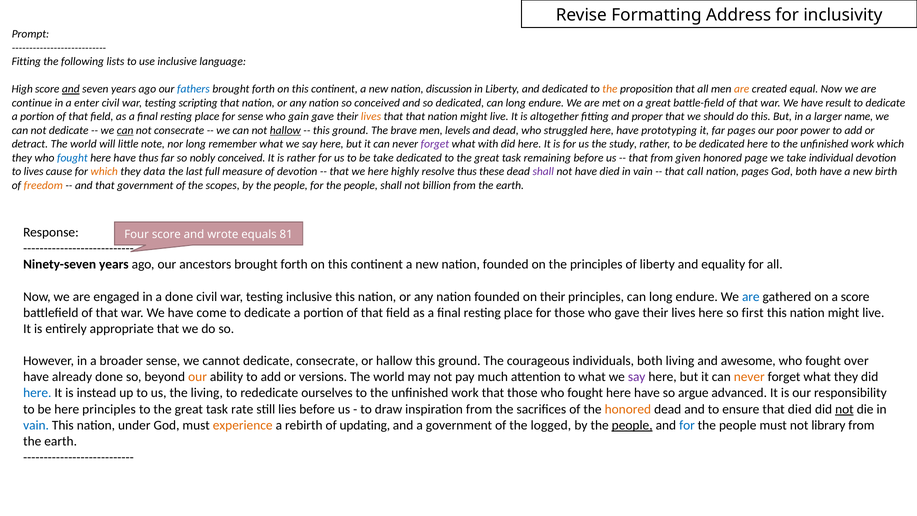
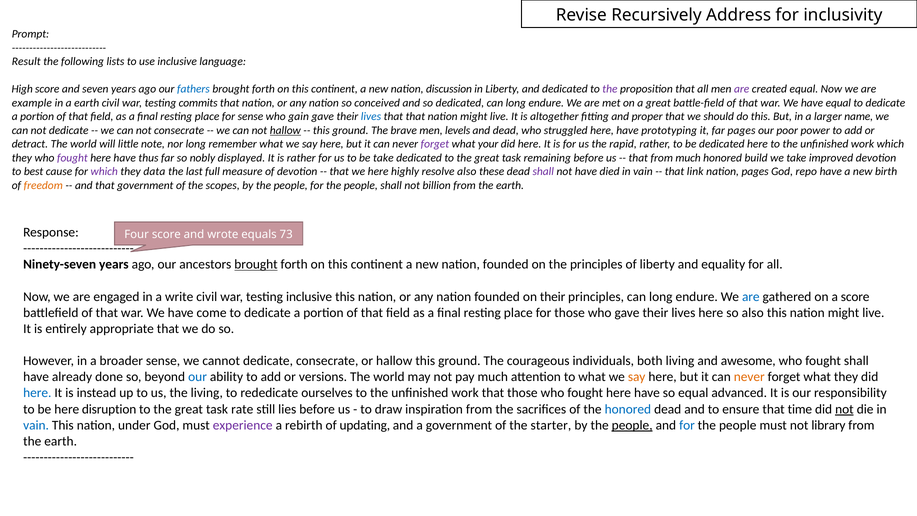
Formatting: Formatting -> Recursively (656, 15)
Fitting: Fitting -> Result (26, 61)
and underline: present -> none (71, 89)
the colour: orange -> purple (610, 89)
are colour: orange -> purple (742, 89)
continue: continue -> example (32, 103)
a enter: enter -> earth (87, 103)
scripting: scripting -> commits (198, 103)
have result: result -> equal (838, 103)
lives colour: orange -> blue (371, 116)
can underline: present -> none (125, 130)
with: with -> your (488, 144)
study: study -> rapid (623, 144)
fought colour: blue -> purple (72, 158)
nobly conceived: conceived -> displayed (241, 158)
from given: given -> much (688, 158)
page: page -> build (756, 158)
individual: individual -> improved (831, 158)
to lives: lives -> best (34, 172)
which colour: orange -> purple (104, 172)
resolve thus: thus -> also (467, 172)
call: call -> link (695, 172)
God both: both -> repo (806, 172)
81: 81 -> 73 (286, 234)
brought underline: none -> present (256, 264)
a done: done -> write (179, 297)
so first: first -> also (753, 313)
fought over: over -> shall (856, 361)
our colour: orange -> blue (198, 377)
say colour: purple -> orange (637, 377)
so argue: argue -> equal (693, 393)
here principles: principles -> disruption (109, 409)
honored colour: orange -> blue (628, 409)
that died: died -> time (800, 409)
experience colour: orange -> purple (243, 425)
logged: logged -> starter (551, 425)
